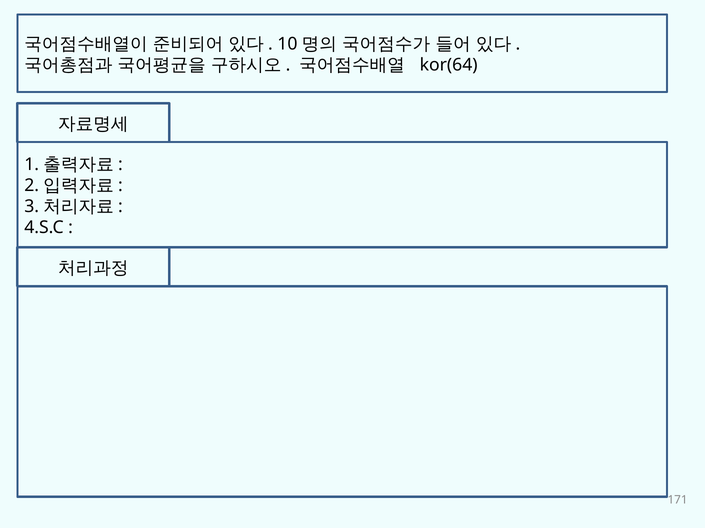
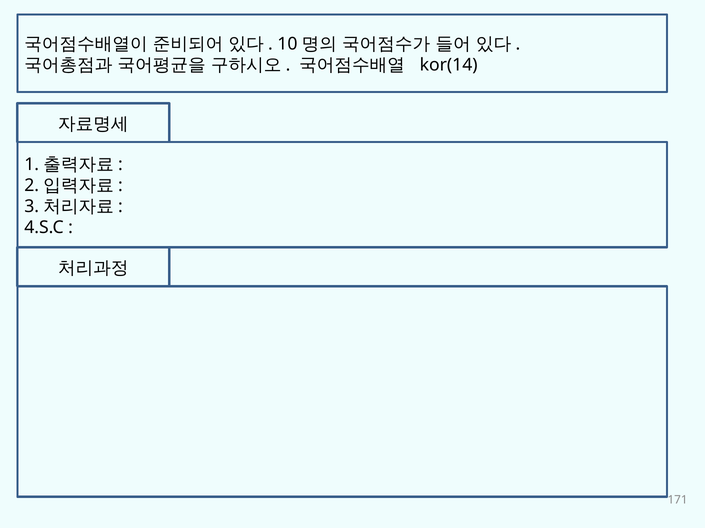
kor(64: kor(64 -> kor(14 (449, 65)
